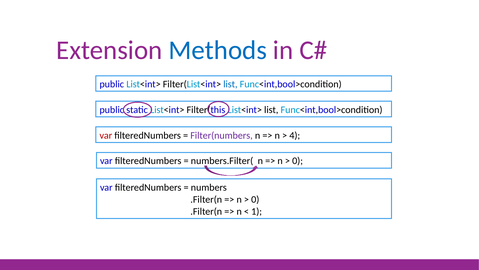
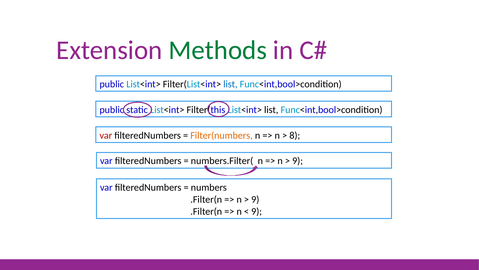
Methods colour: blue -> green (218, 50)
Filter(numbers colour: purple -> orange (222, 135)
4: 4 -> 8 (295, 135)
0: 0 -> 9 (298, 161)
0: 0 -> 9 (255, 199)
1: 1 -> 9 (257, 211)
